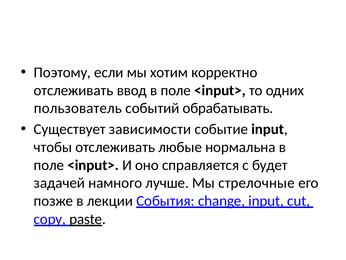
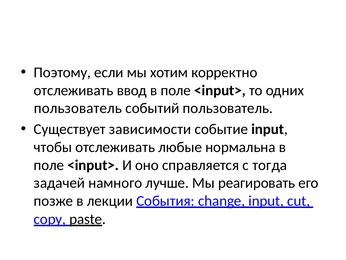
событий обрабатывать: обрабатывать -> пользователь (228, 108)
будет: будет -> тогда (270, 165)
стрелочные: стрелочные -> реагировать (257, 183)
